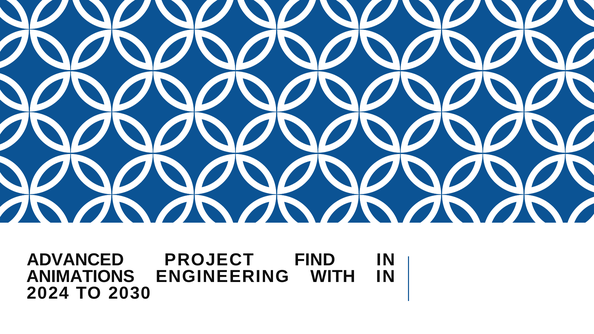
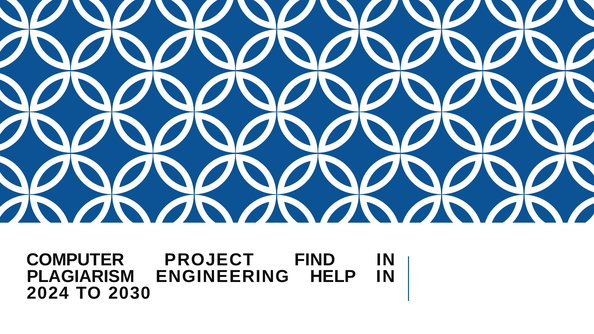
ADVANCED: ADVANCED -> COMPUTER (75, 260)
ANIMATIONS: ANIMATIONS -> PLAGIARISM (81, 277)
WITH: WITH -> HELP (333, 277)
